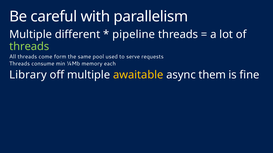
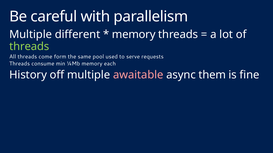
pipeline: pipeline -> memory (134, 35)
Library: Library -> History (28, 75)
awaitable colour: yellow -> pink (138, 75)
